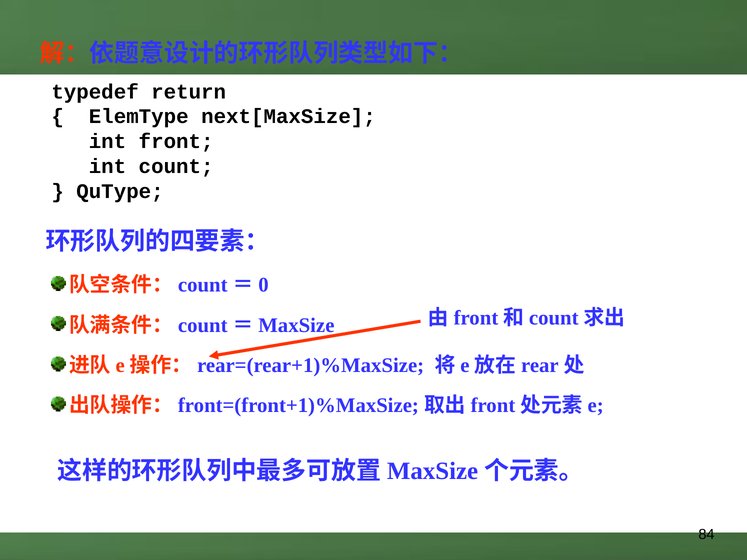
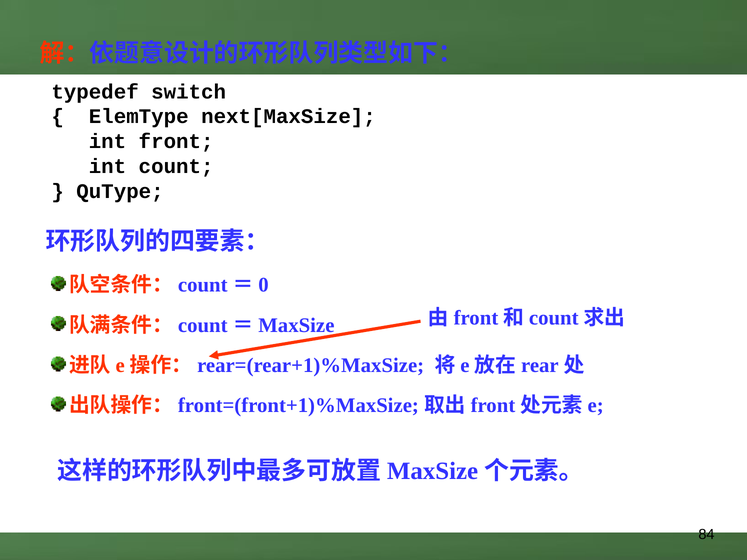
return: return -> switch (189, 92)
